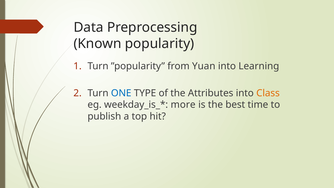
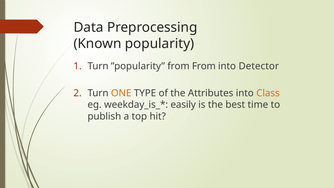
from Yuan: Yuan -> From (204, 66)
Learning: Learning -> Detector (259, 66)
ONE colour: blue -> orange (121, 93)
more: more -> easily (183, 105)
